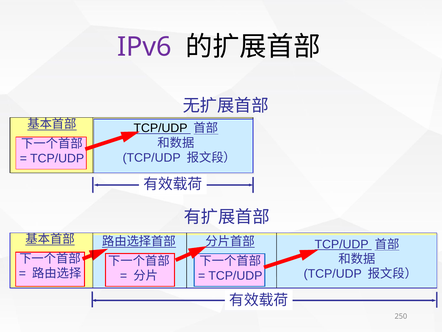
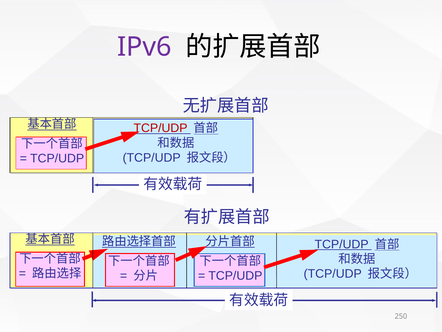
TCP/UDP colour: black -> red (160, 128)
